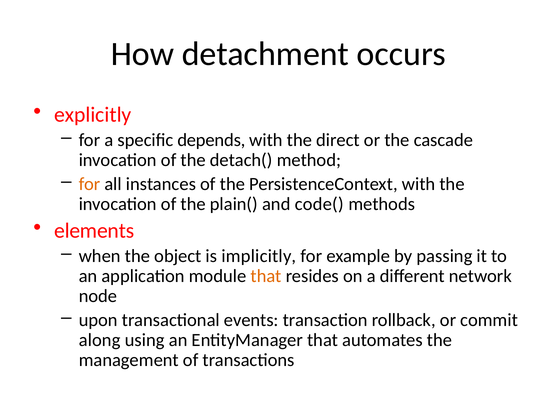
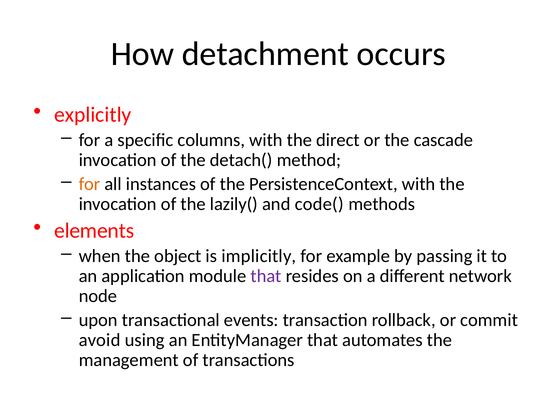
depends: depends -> columns (211, 140)
plain(: plain( -> lazily( (234, 204)
that colour: orange -> purple (266, 276)
along: along -> avoid (100, 340)
